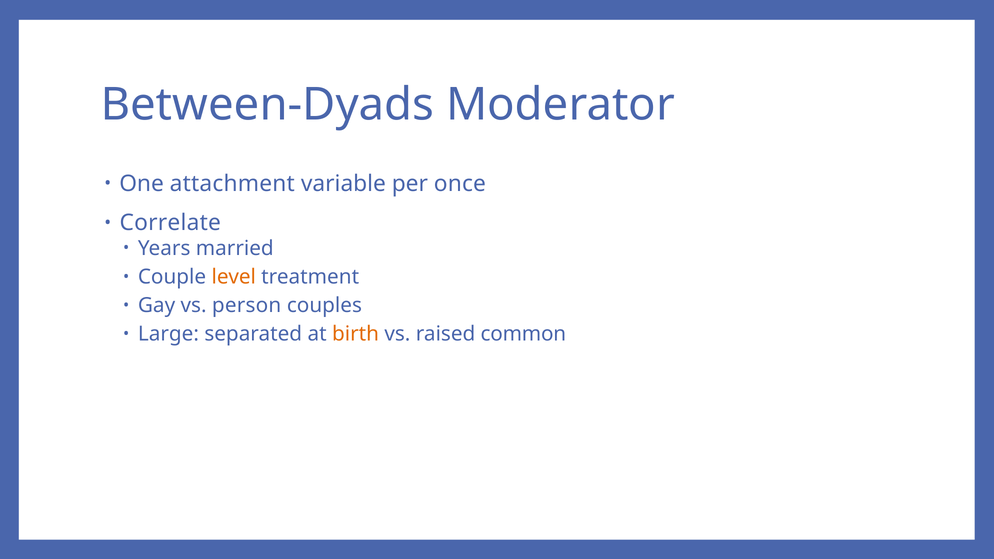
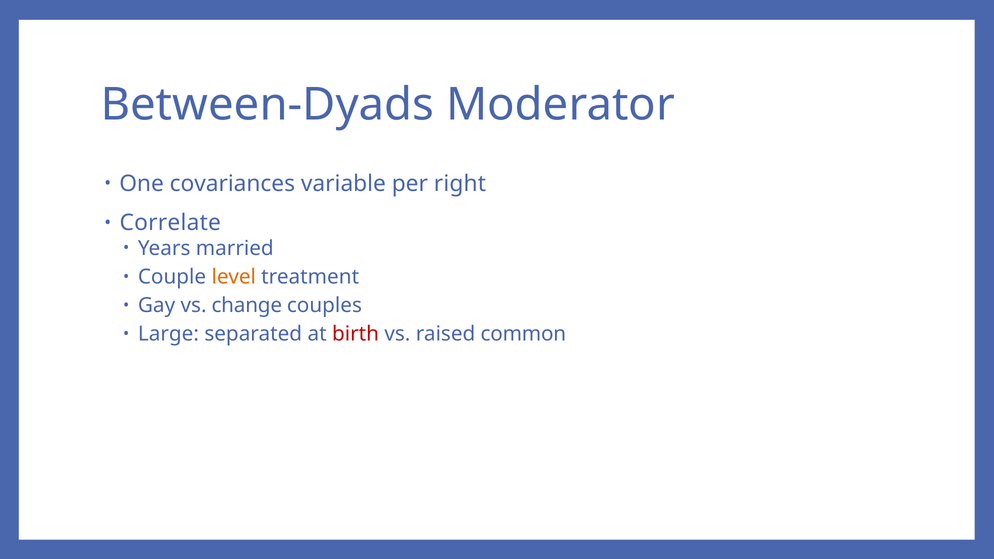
attachment: attachment -> covariances (232, 184)
once: once -> right (460, 184)
person: person -> change (247, 305)
birth colour: orange -> red (356, 334)
